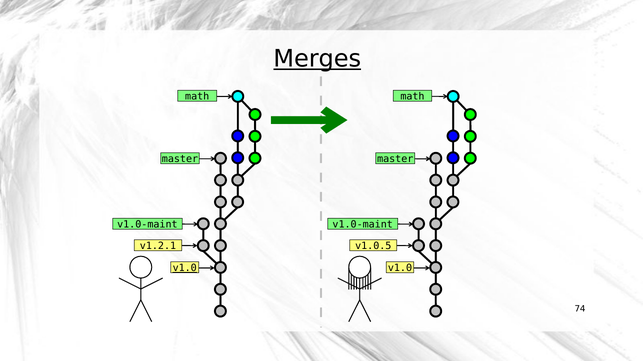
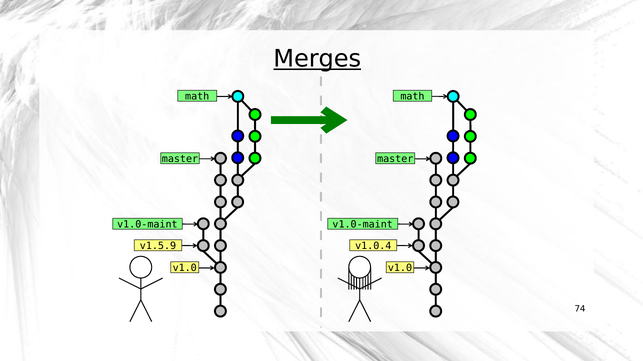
v1.2.1: v1.2.1 -> v1.5.9 (158, 246)
v1.0.5: v1.0.5 -> v1.0.4 (373, 246)
v1.0 underline: present -> none (185, 269)
